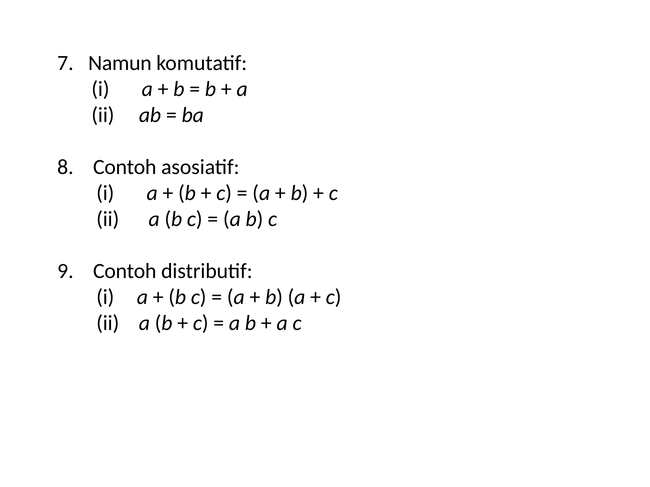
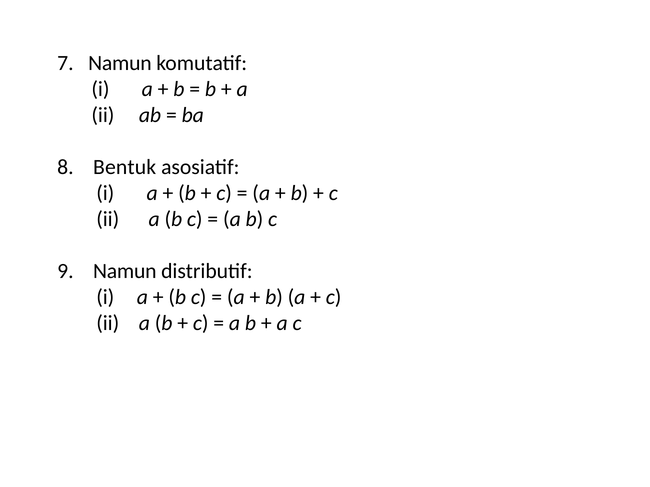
8 Contoh: Contoh -> Bentuk (125, 167)
9 Contoh: Contoh -> Namun (125, 271)
